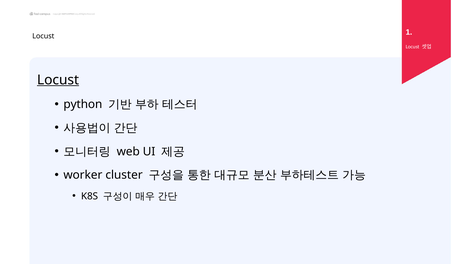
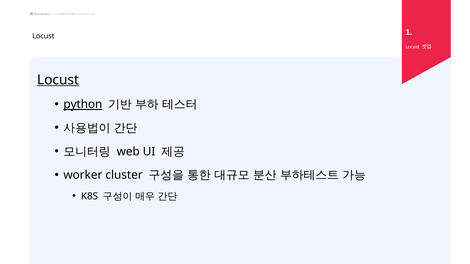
python underline: none -> present (83, 105)
